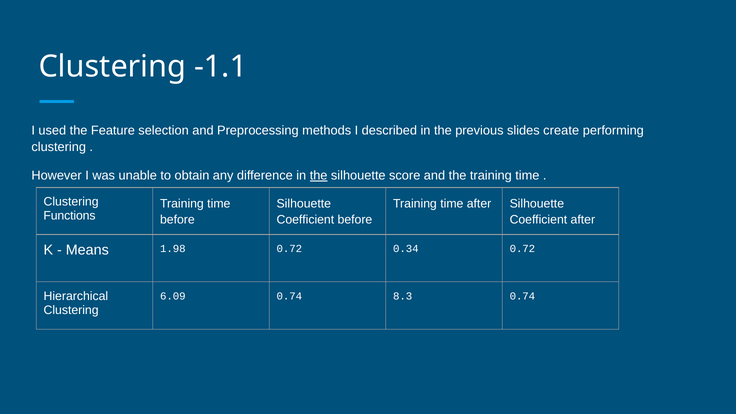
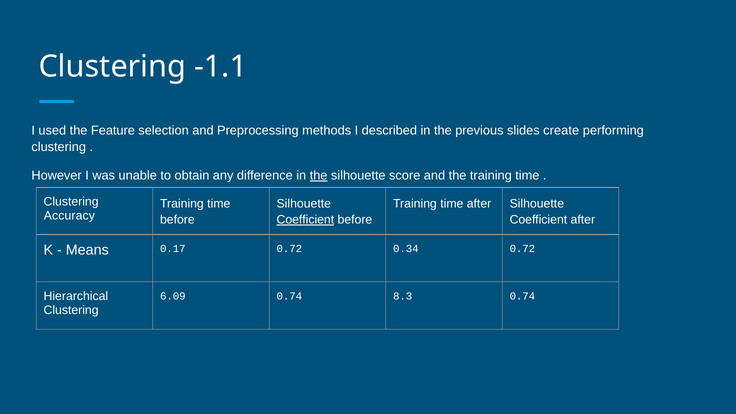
Functions: Functions -> Accuracy (69, 216)
Coefficient underline: none -> present (305, 220)
1.98: 1.98 -> 0.17 (173, 249)
